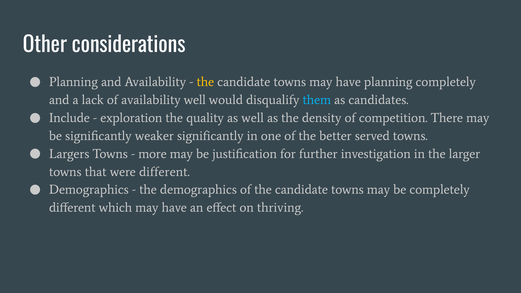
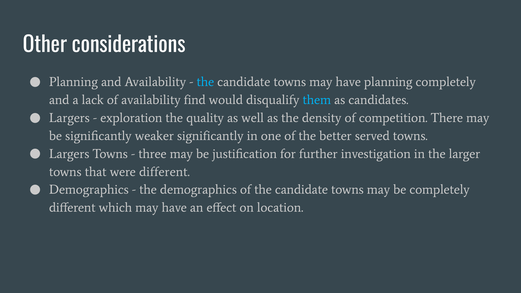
the colour: yellow -> light blue (205, 82)
availability well: well -> find (195, 100)
Include: Include -> Largers (69, 118)
more: more -> three (152, 154)
thriving: thriving -> location (280, 208)
